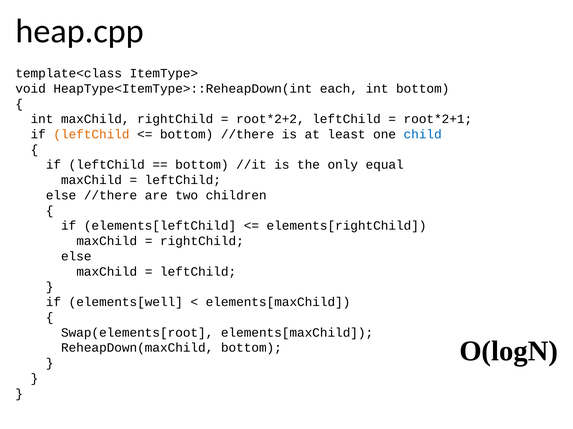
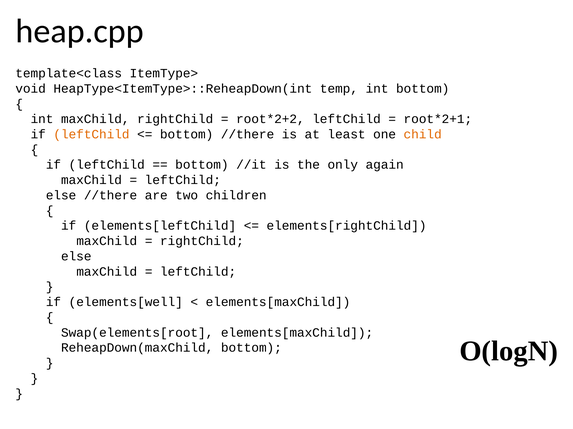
each: each -> temp (339, 89)
child colour: blue -> orange (423, 135)
equal: equal -> again (385, 165)
